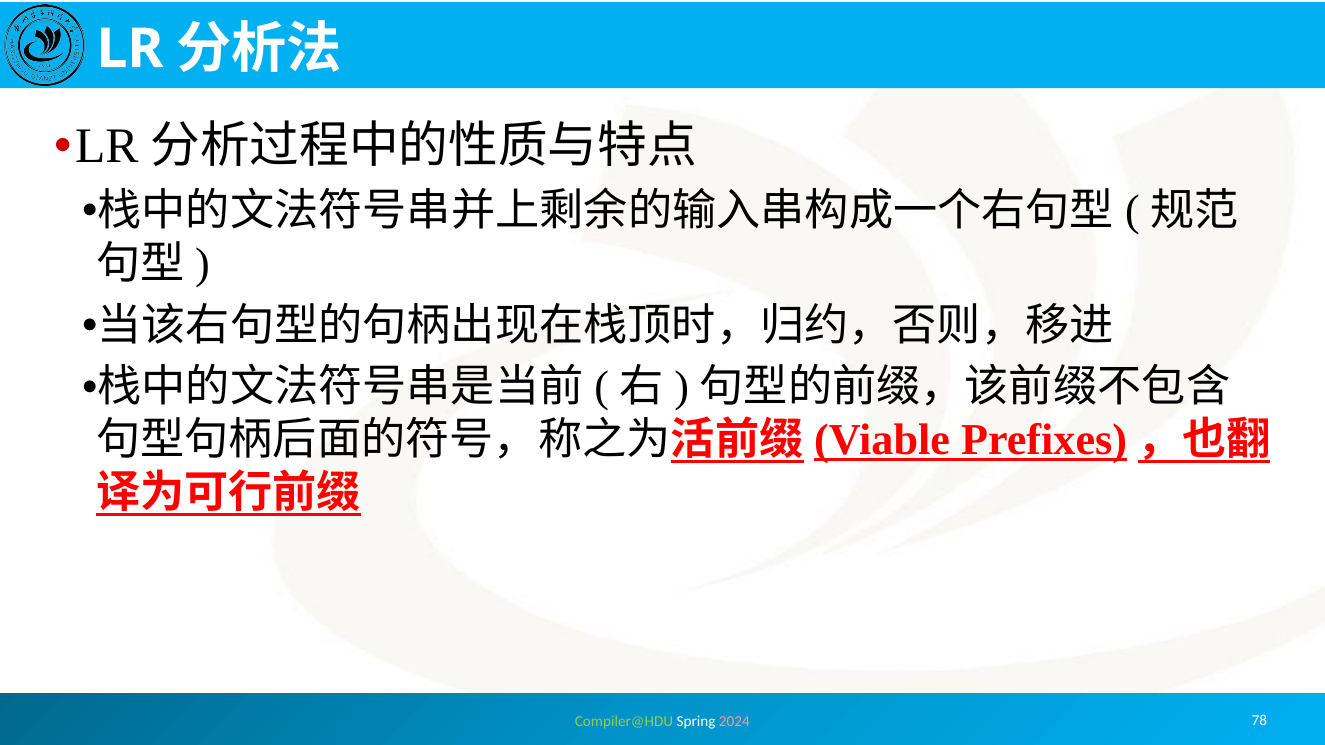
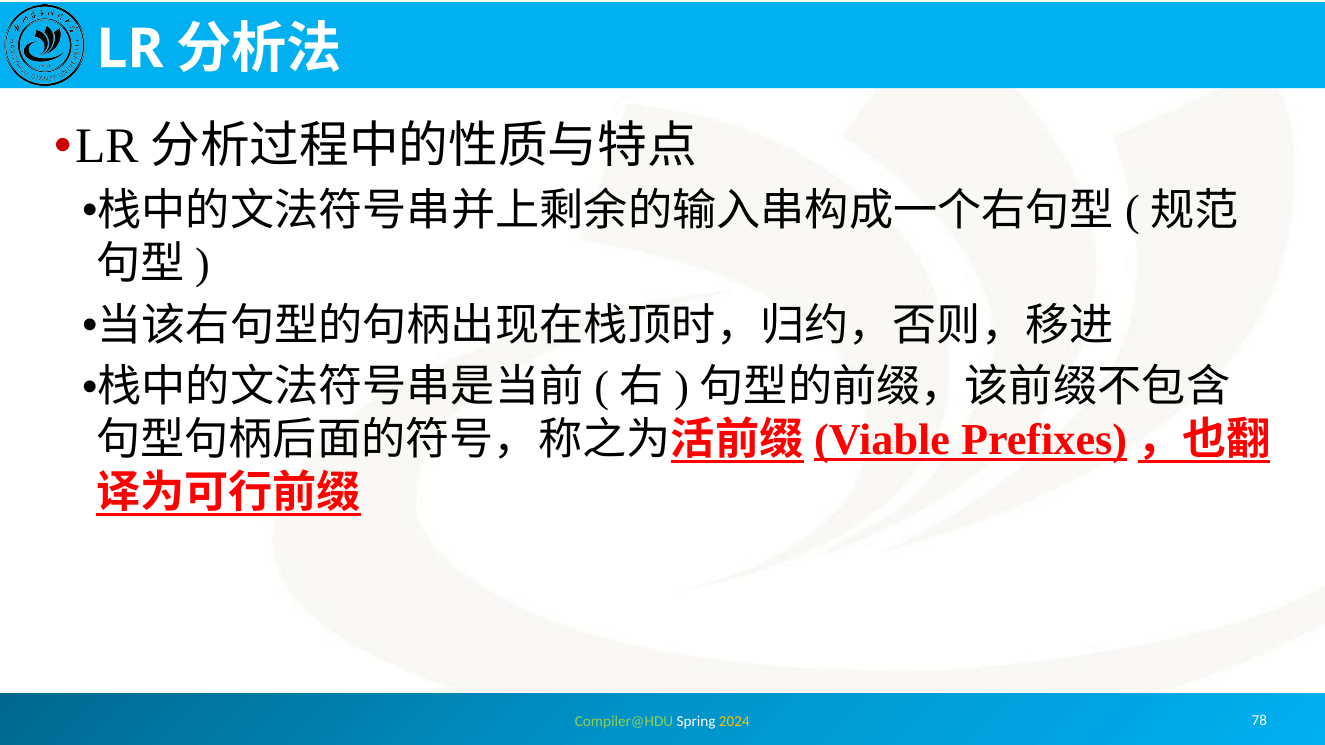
2024 colour: pink -> yellow (734, 721)
